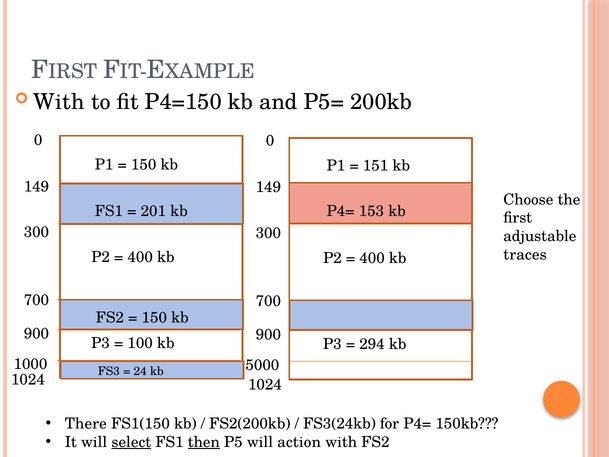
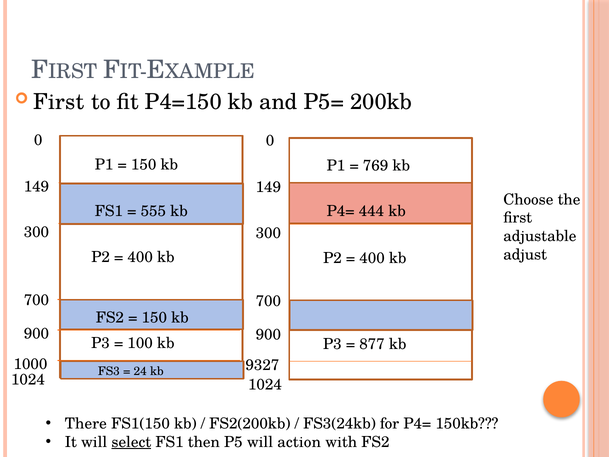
With: With -> First (59, 102)
151: 151 -> 769 (376, 165)
201: 201 -> 555 (153, 211)
153: 153 -> 444 (371, 211)
traces: traces -> adjust (525, 254)
294: 294 -> 877 (372, 344)
5000: 5000 -> 9327 (262, 365)
then underline: present -> none (204, 442)
